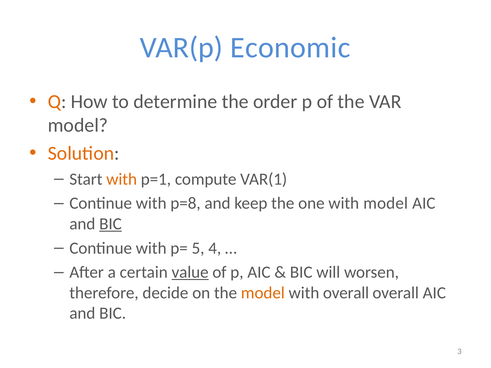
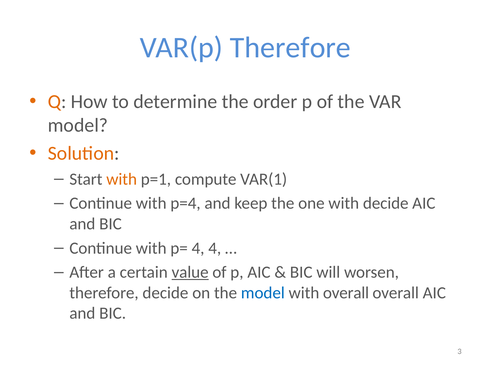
VAR(p Economic: Economic -> Therefore (290, 48)
p=8: p=8 -> p=4 (185, 203)
with model: model -> decide (386, 203)
BIC underline: present -> none (111, 224)
p= 5: 5 -> 4 (198, 248)
model colour: orange -> blue (263, 293)
